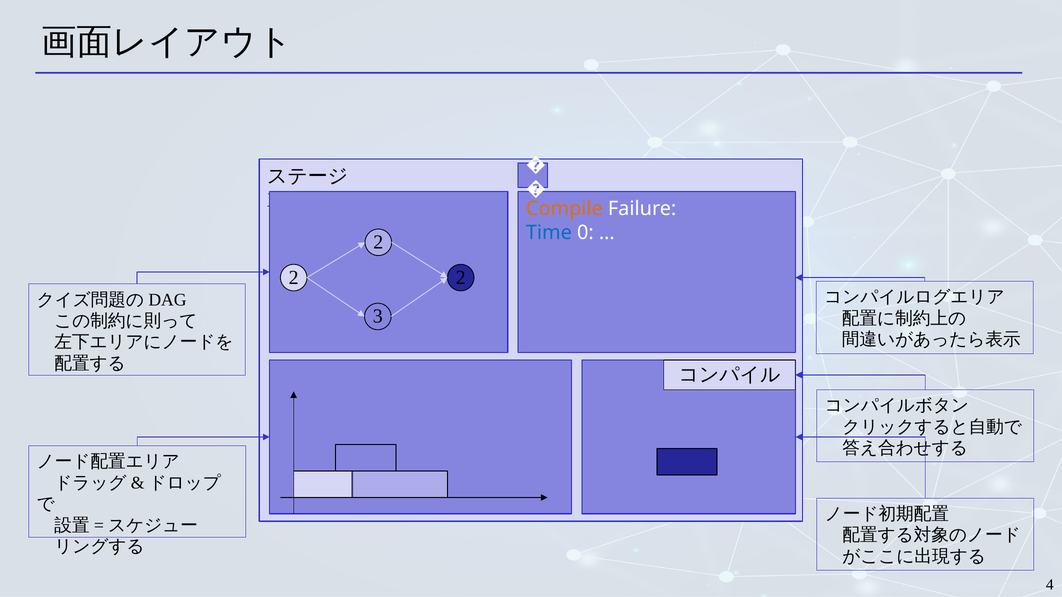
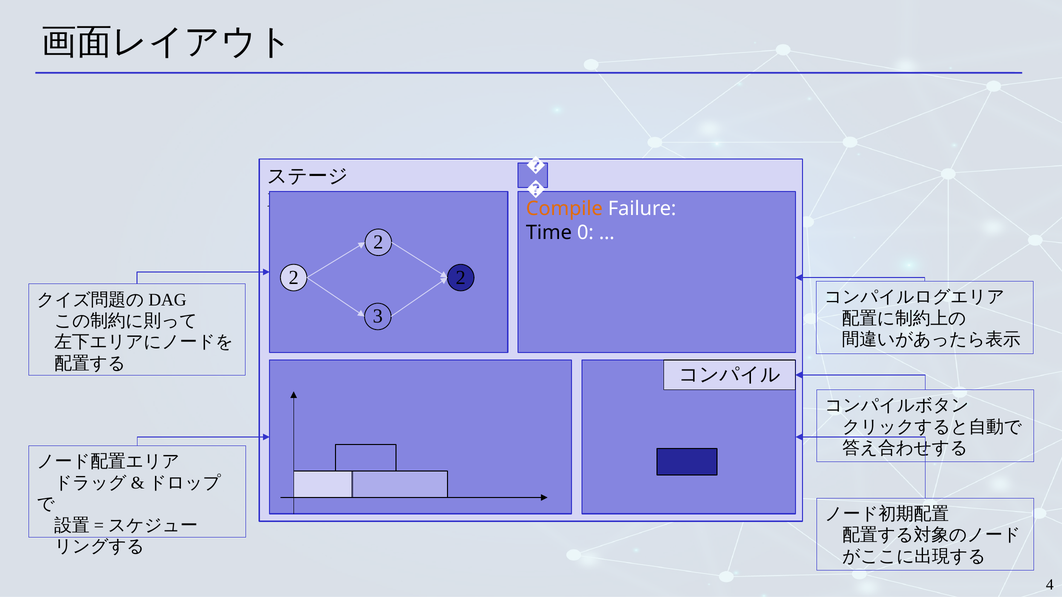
Time colour: blue -> black (549, 233)
